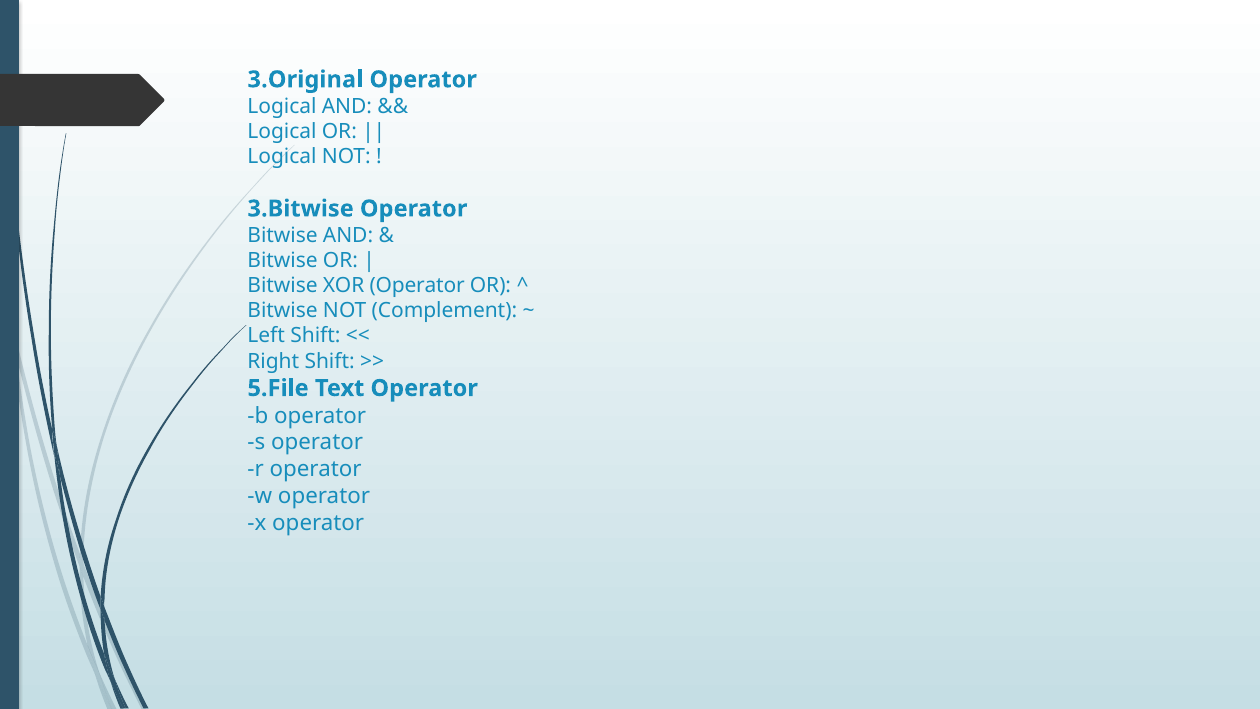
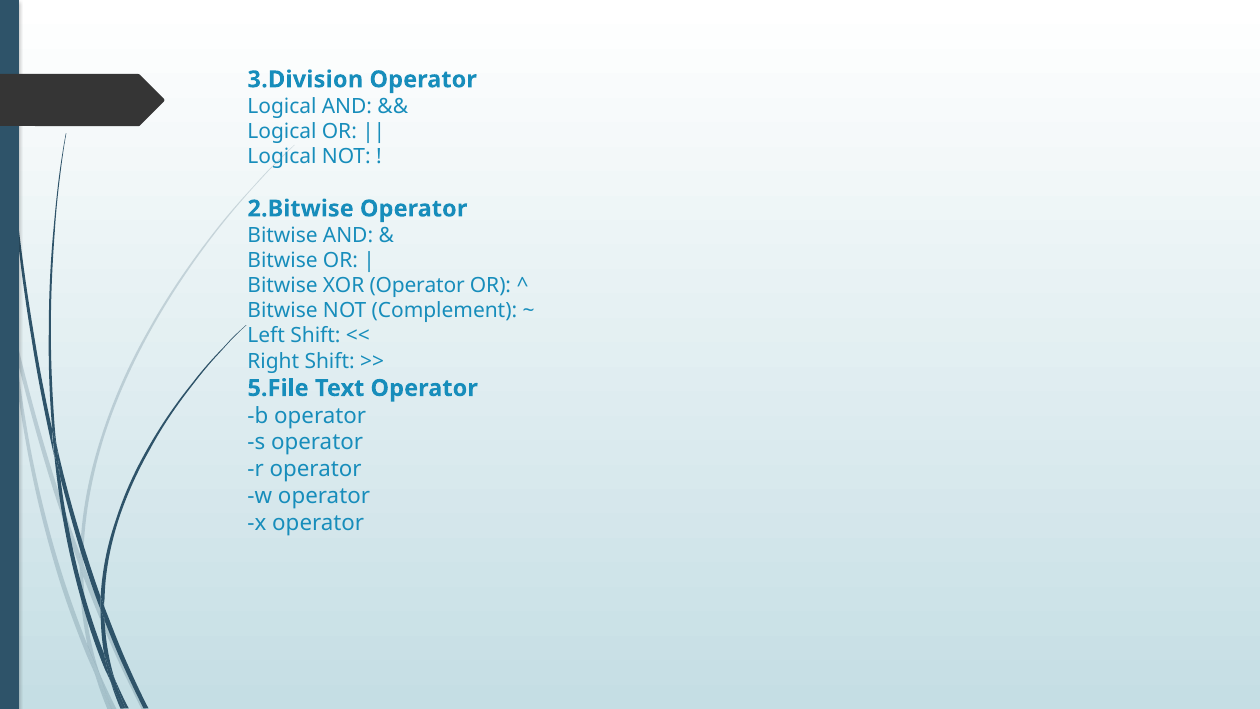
3.Original: 3.Original -> 3.Division (305, 80)
3.Bitwise: 3.Bitwise -> 2.Bitwise (301, 209)
